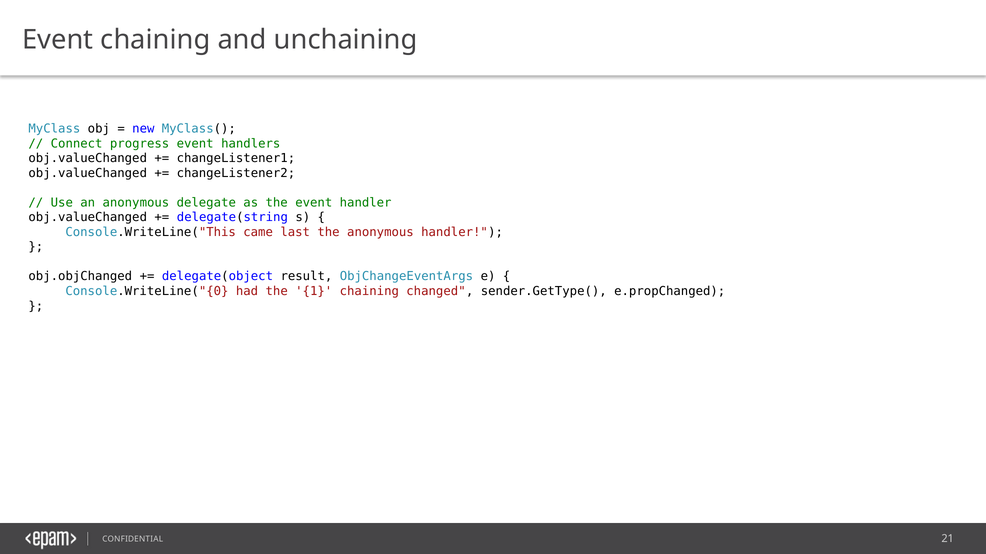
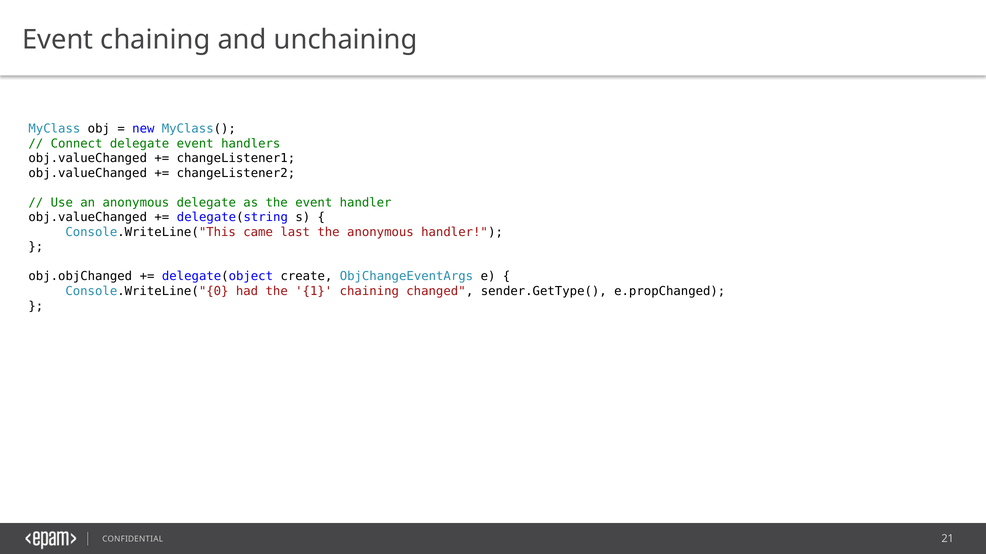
Connect progress: progress -> delegate (140, 144)
result: result -> create (306, 277)
